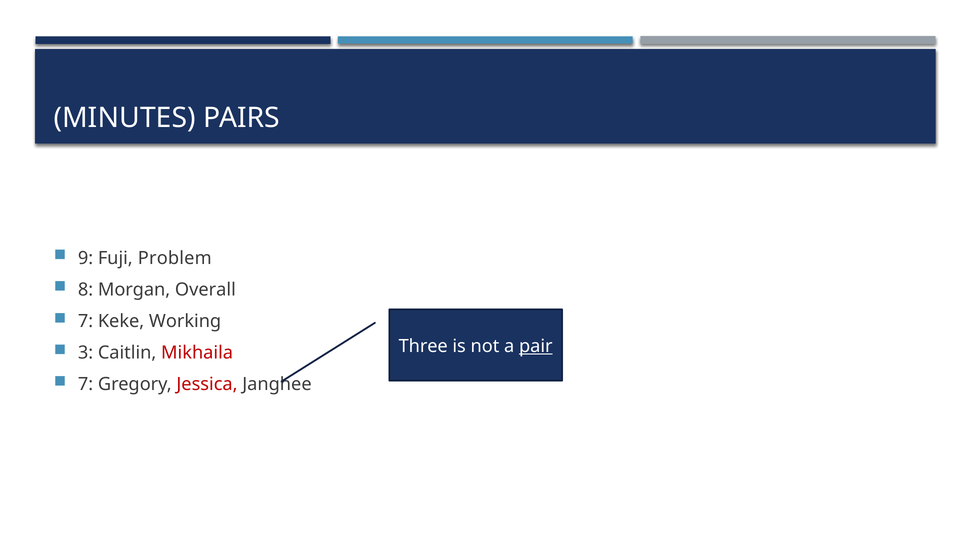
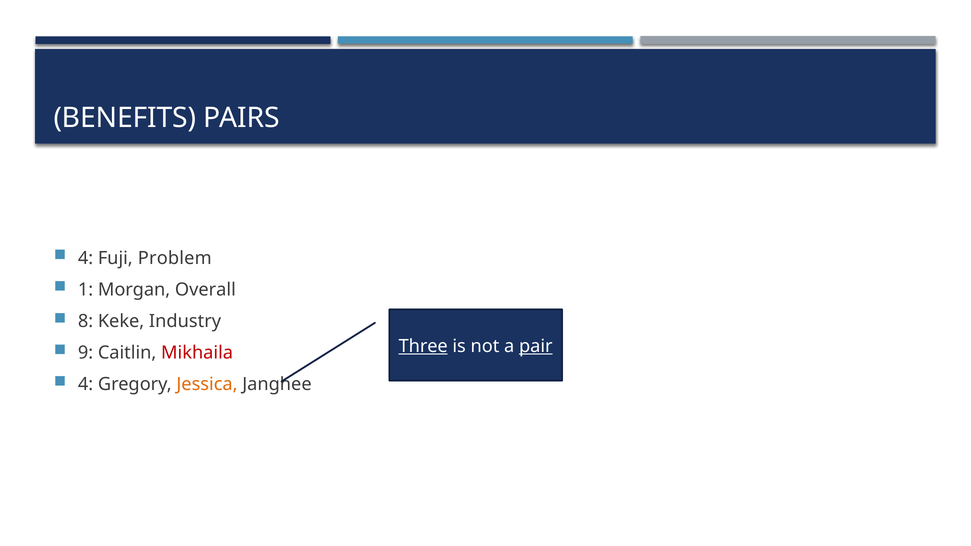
MINUTES: MINUTES -> BENEFITS (125, 118)
9: 9 -> 4 (86, 258)
8: 8 -> 1 (86, 290)
7: 7 -> 8 (86, 321)
Working: Working -> Industry (185, 321)
Three underline: none -> present (423, 346)
3: 3 -> 9 (86, 353)
7: 7 -> 4 (86, 385)
Jessica colour: red -> orange (207, 385)
